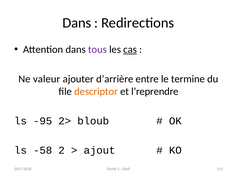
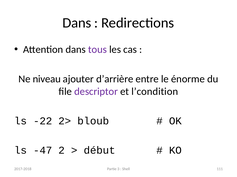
cas underline: present -> none (130, 50)
valeur: valeur -> niveau (47, 79)
termine: termine -> énorme (188, 79)
descriptor colour: orange -> purple (96, 92)
l’reprendre: l’reprendre -> l’condition (155, 92)
-95: -95 -> -22 (43, 121)
-58: -58 -> -47 (43, 151)
ajout: ajout -> début (100, 151)
